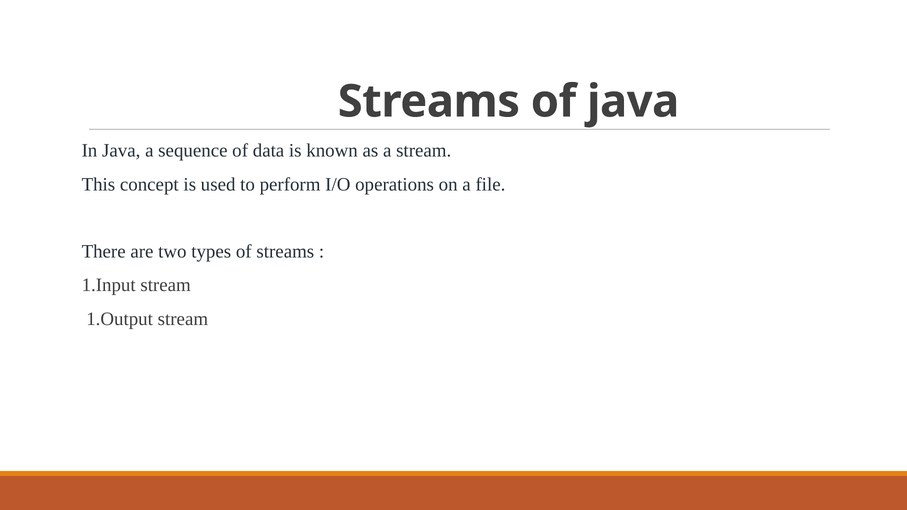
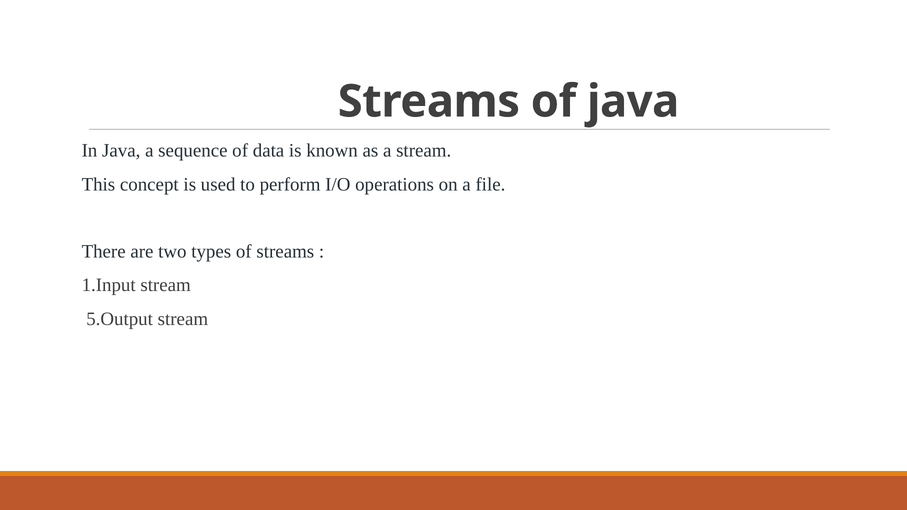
1.Output: 1.Output -> 5.Output (120, 319)
